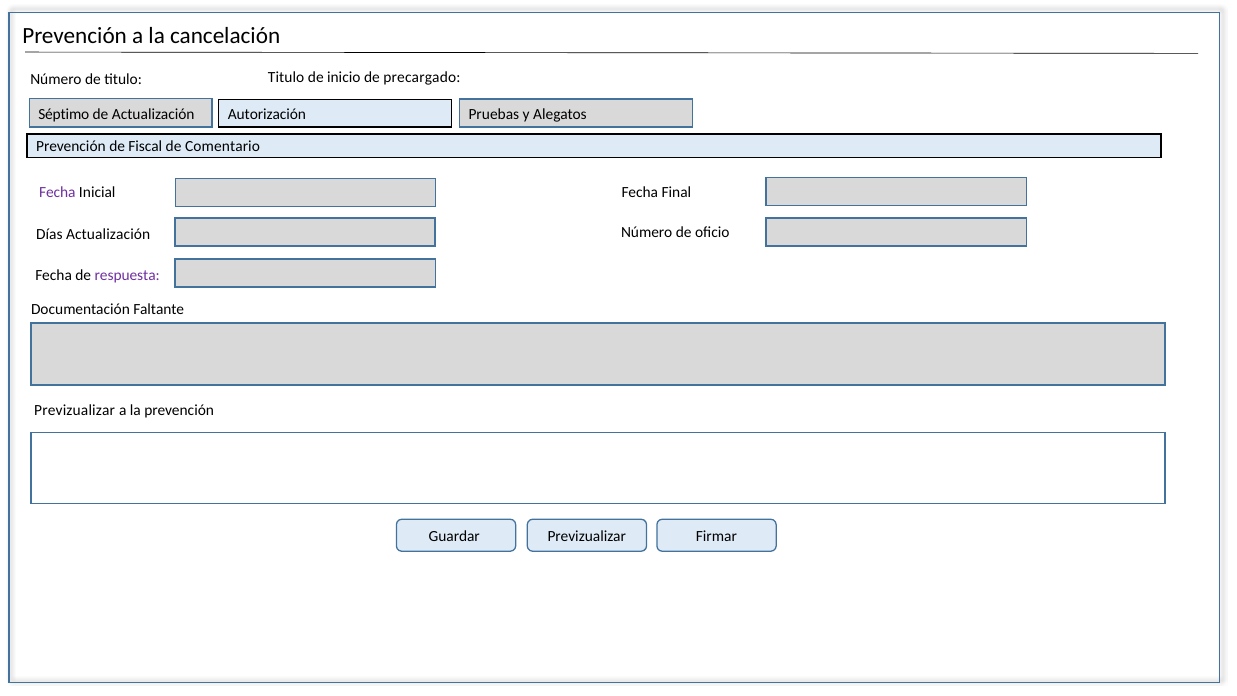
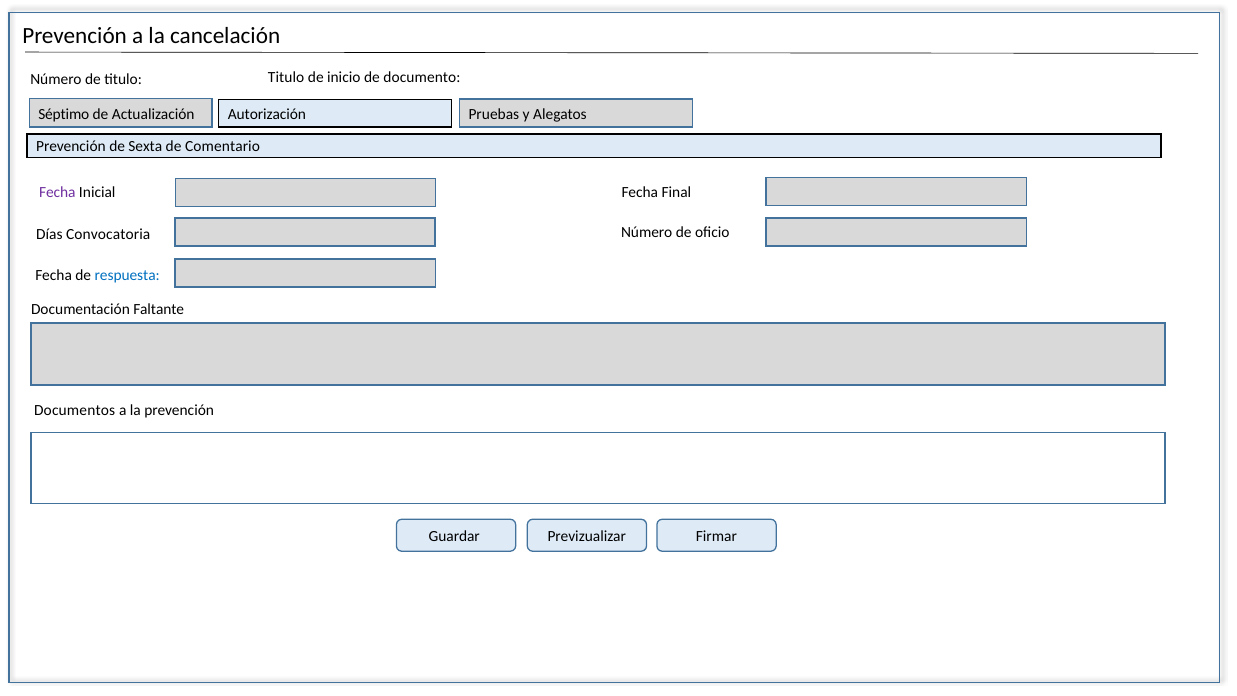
precargado: precargado -> documento (422, 77)
Fiscal: Fiscal -> Sexta (145, 147)
Días Actualización: Actualización -> Convocatoria (108, 234)
respuesta colour: purple -> blue (127, 275)
Previzualizar: Previzualizar -> Documentos (75, 410)
